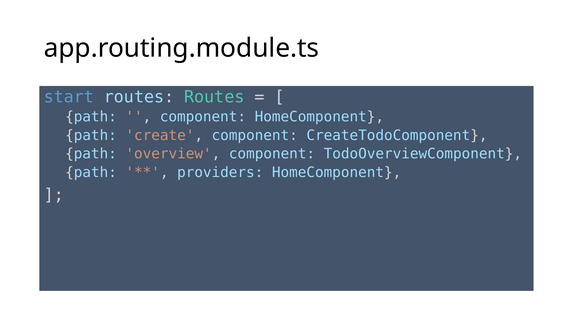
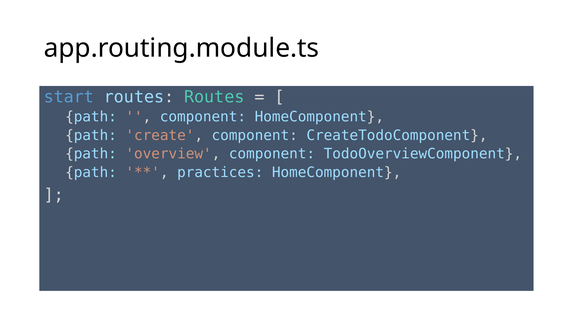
providers: providers -> practices (220, 172)
